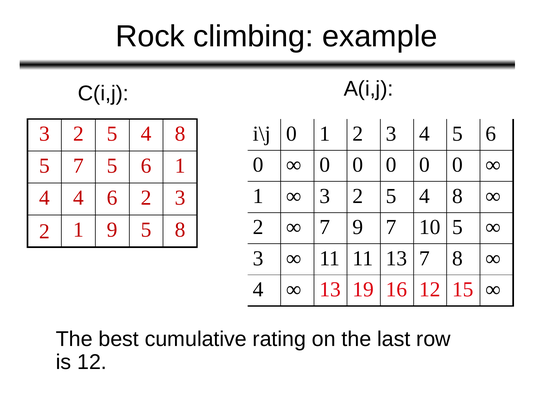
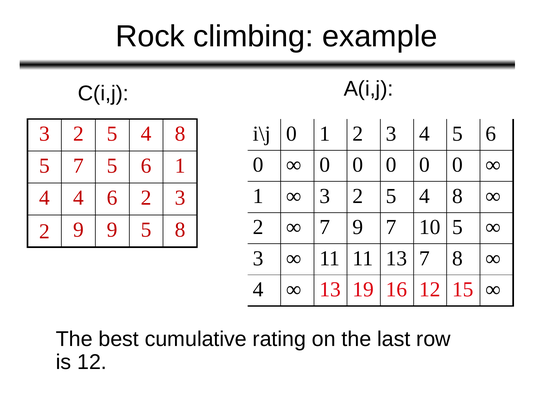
2 1: 1 -> 9 (78, 230)
